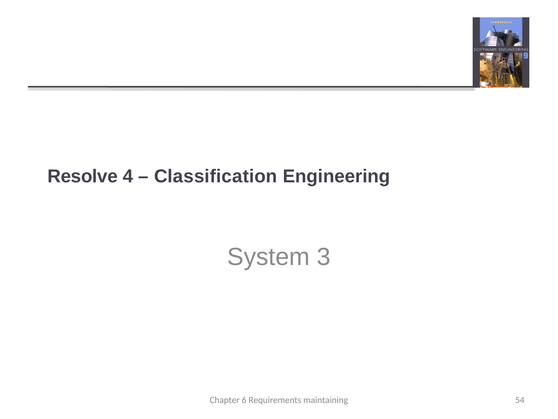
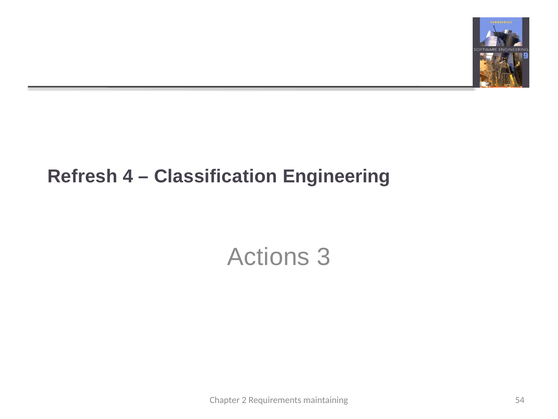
Resolve: Resolve -> Refresh (82, 176)
System: System -> Actions (268, 257)
6: 6 -> 2 (244, 400)
